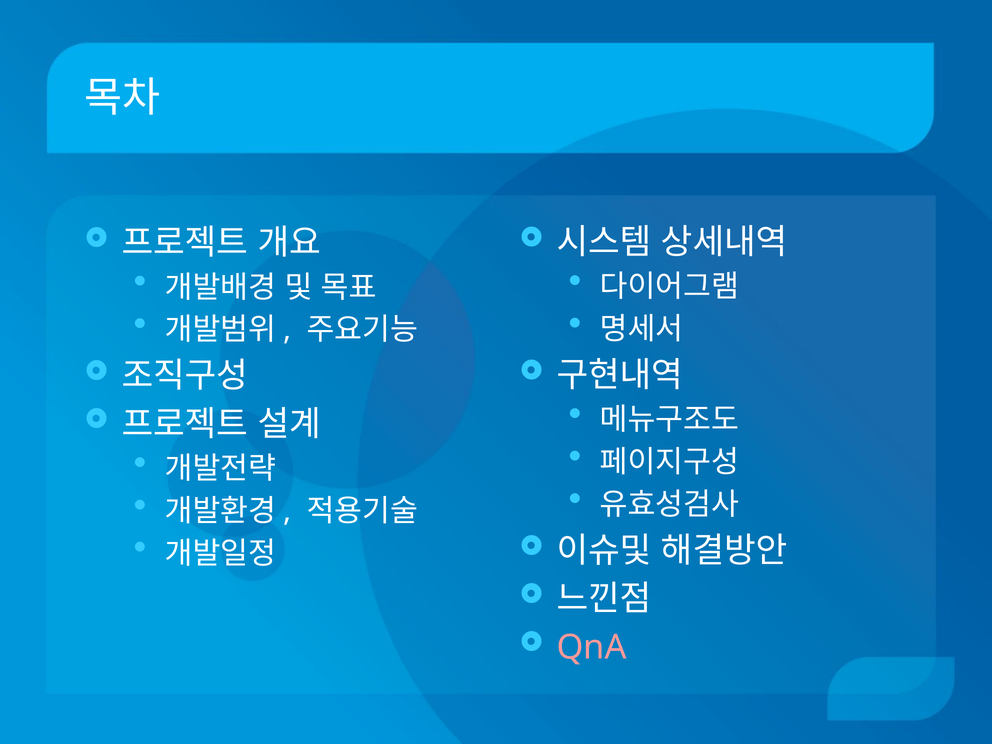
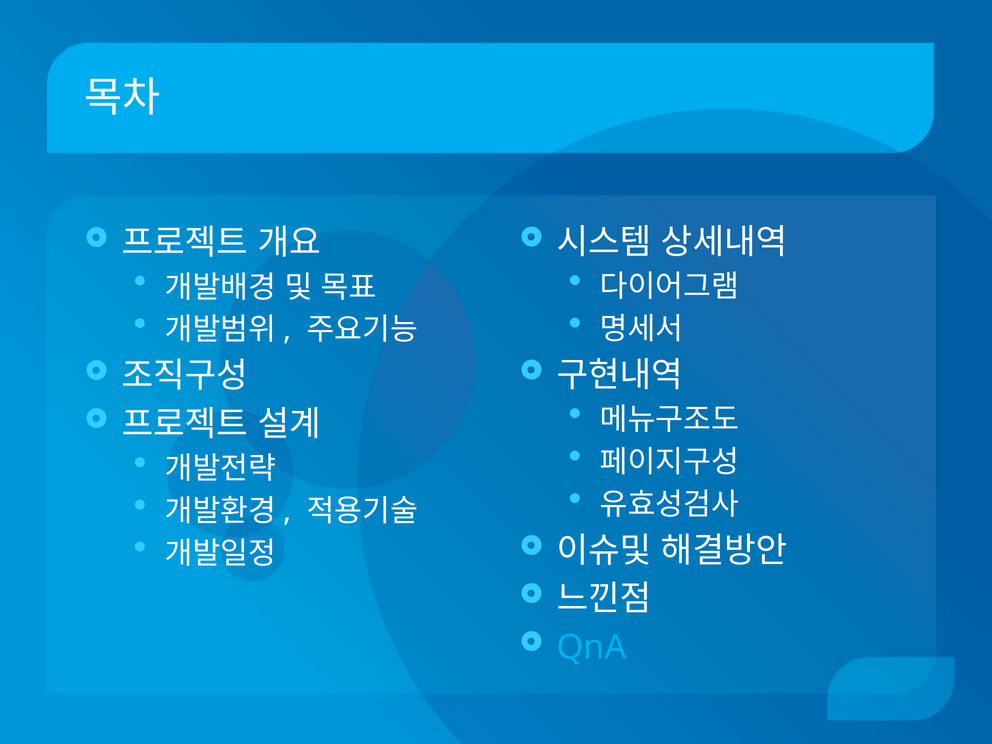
QnA colour: pink -> light blue (592, 647)
